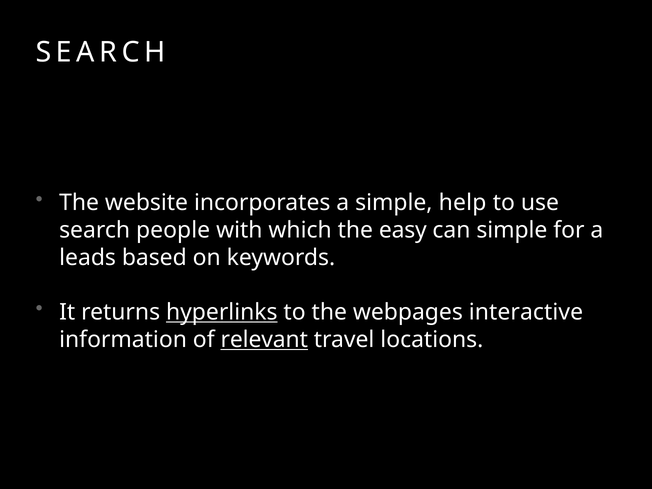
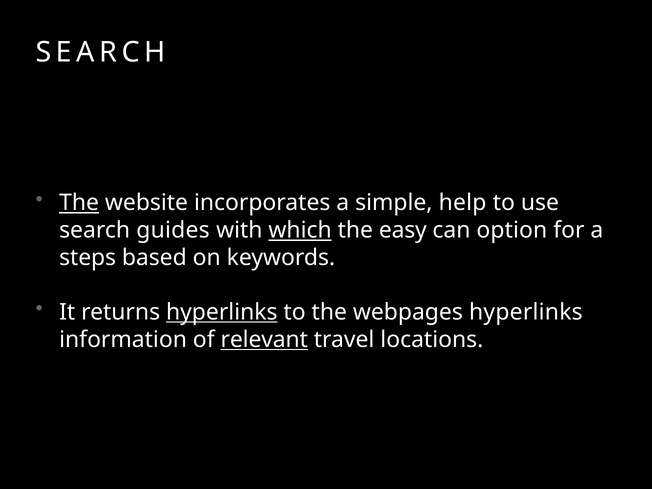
The underline: none -> present (79, 203)
people: people -> guides (173, 230)
which underline: none -> present (300, 230)
can simple: simple -> option (512, 230)
leads: leads -> steps (88, 258)
webpages interactive: interactive -> hyperlinks (526, 312)
